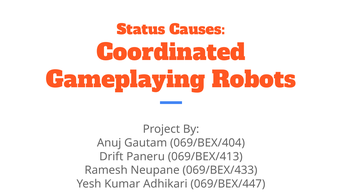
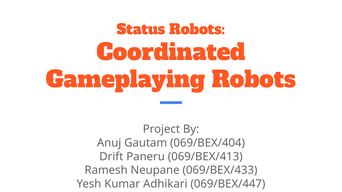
Status Causes: Causes -> Robots (197, 30)
